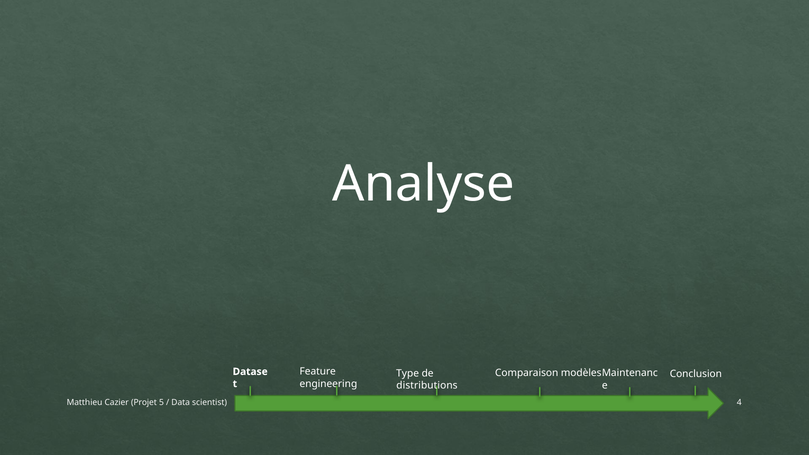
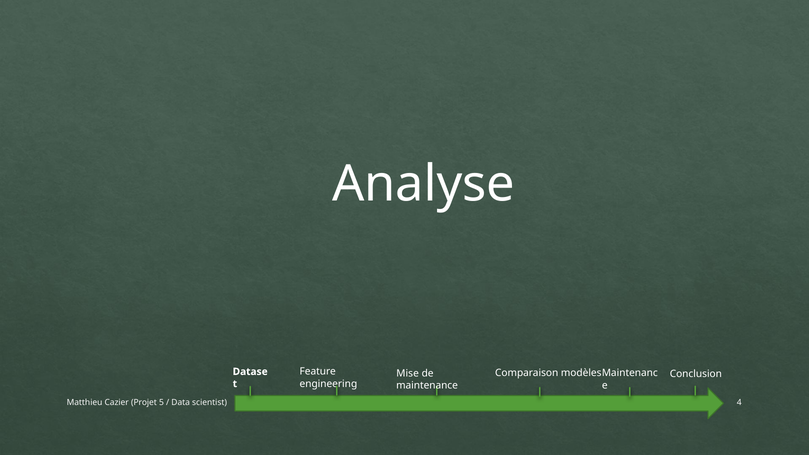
Type: Type -> Mise (408, 373)
distributions: distributions -> maintenance (427, 385)
